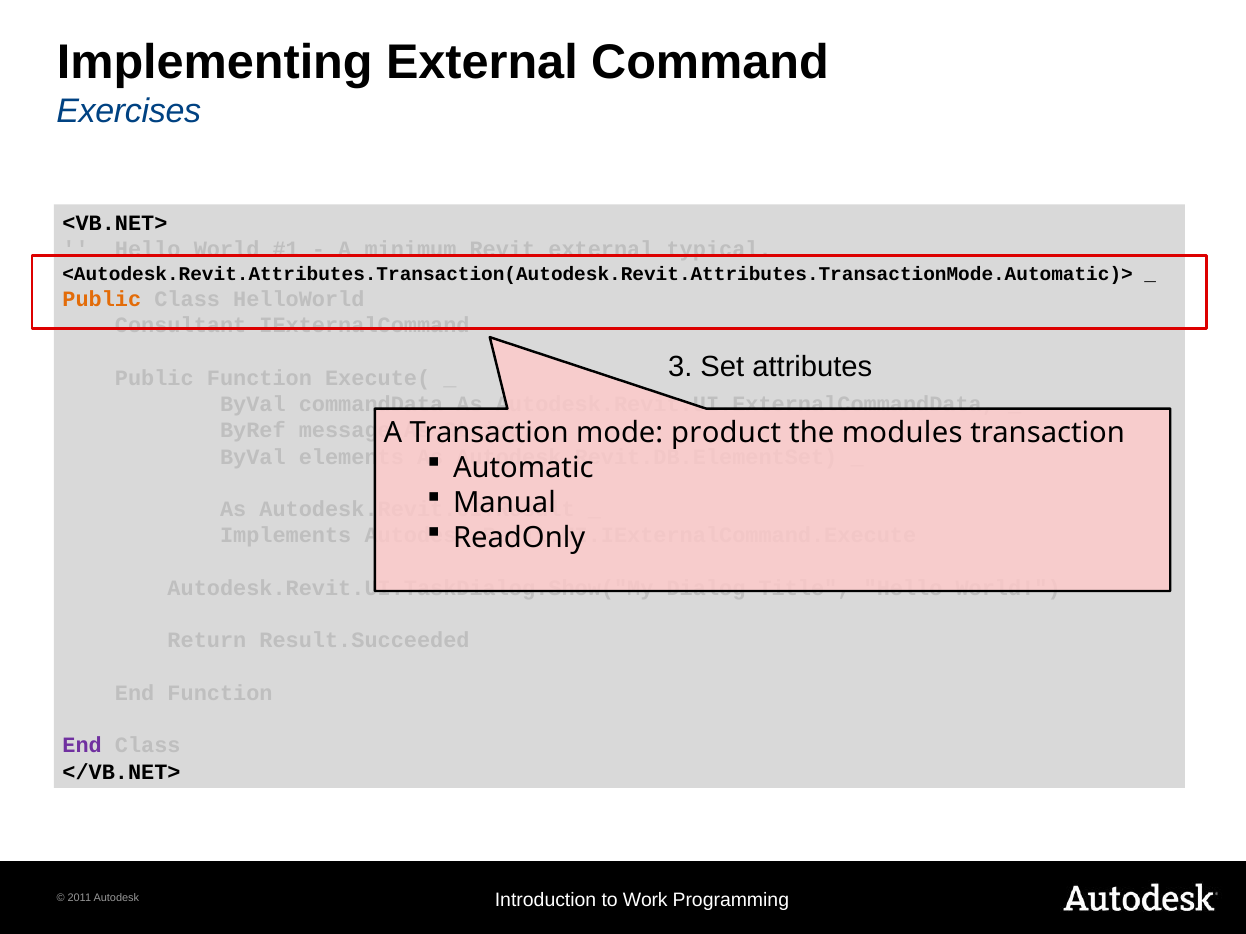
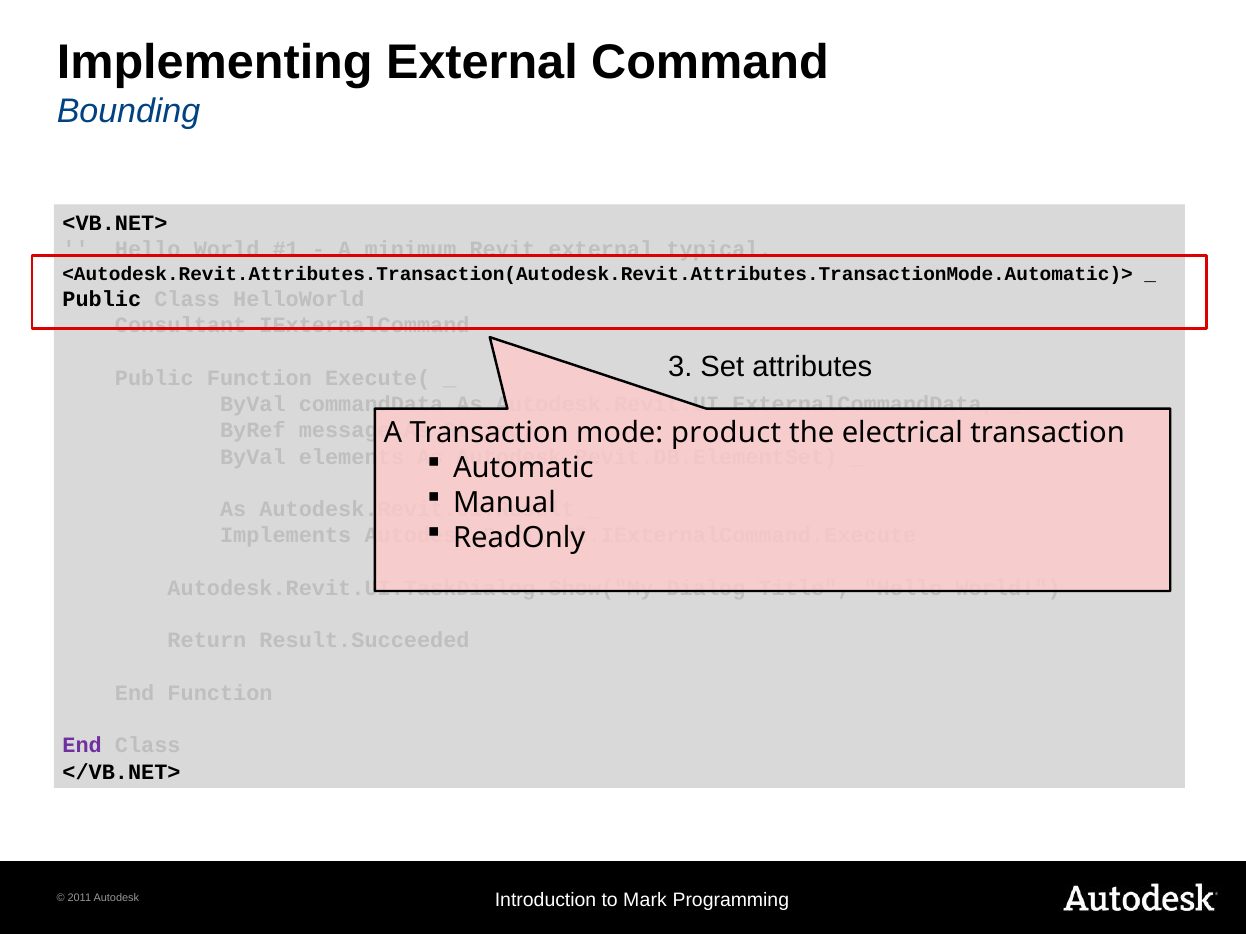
Exercises: Exercises -> Bounding (129, 111)
Public colour: orange -> black (102, 299)
modules: modules -> electrical (902, 433)
Work: Work -> Mark (645, 900)
